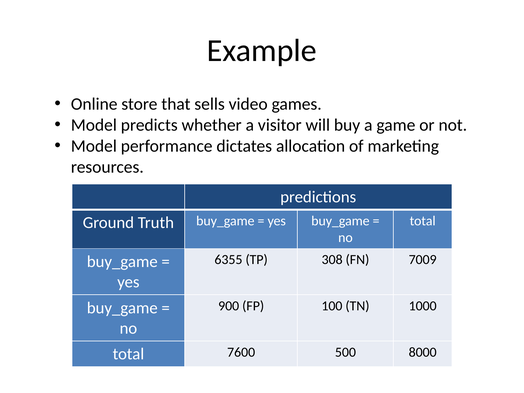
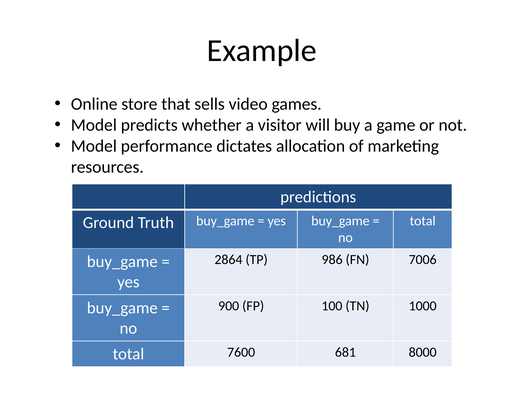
6355: 6355 -> 2864 (228, 260)
308: 308 -> 986 (332, 260)
7009: 7009 -> 7006 (423, 260)
500: 500 -> 681 (345, 352)
